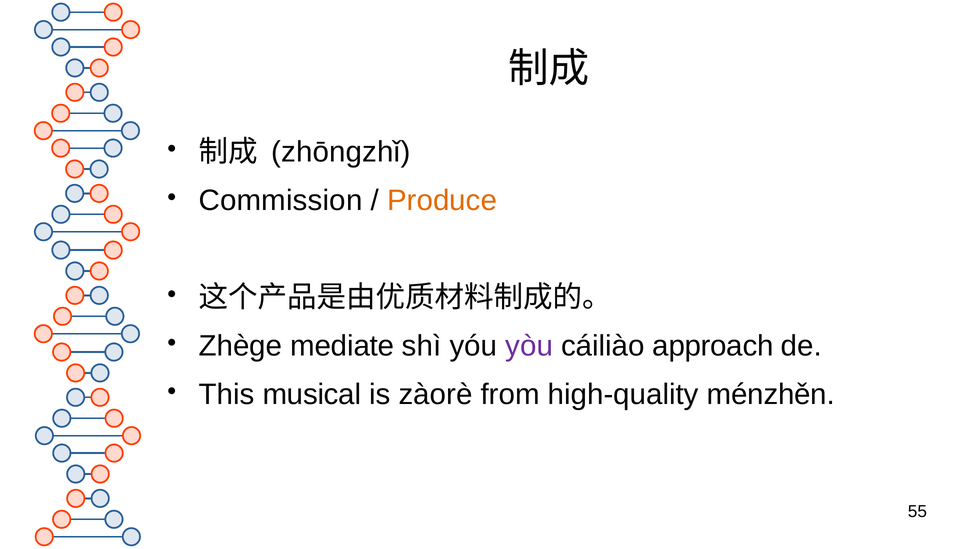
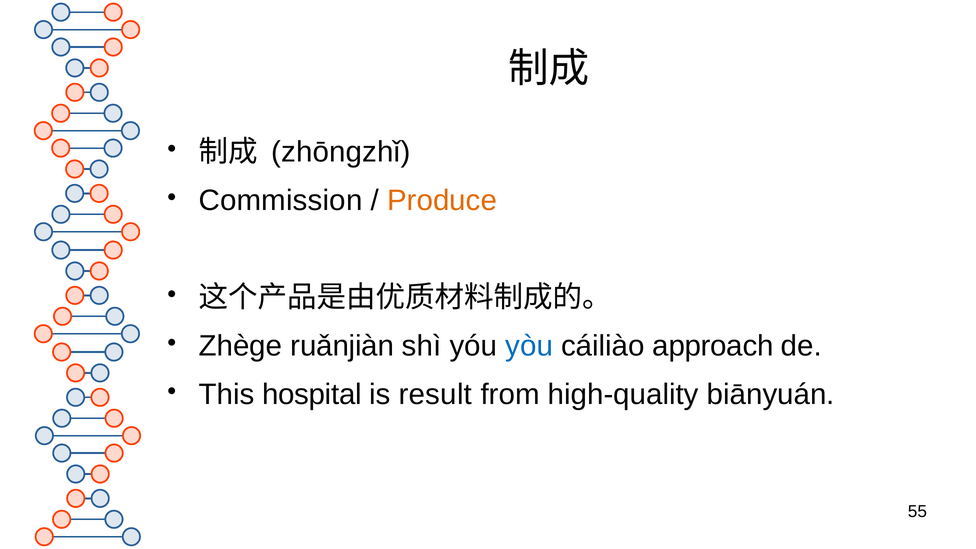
mediate: mediate -> ruǎnjiàn (342, 346)
yòu colour: purple -> blue (529, 346)
musical: musical -> hospital (312, 394)
zàorè: zàorè -> result (435, 394)
ménzhěn: ménzhěn -> biānyuán (771, 394)
